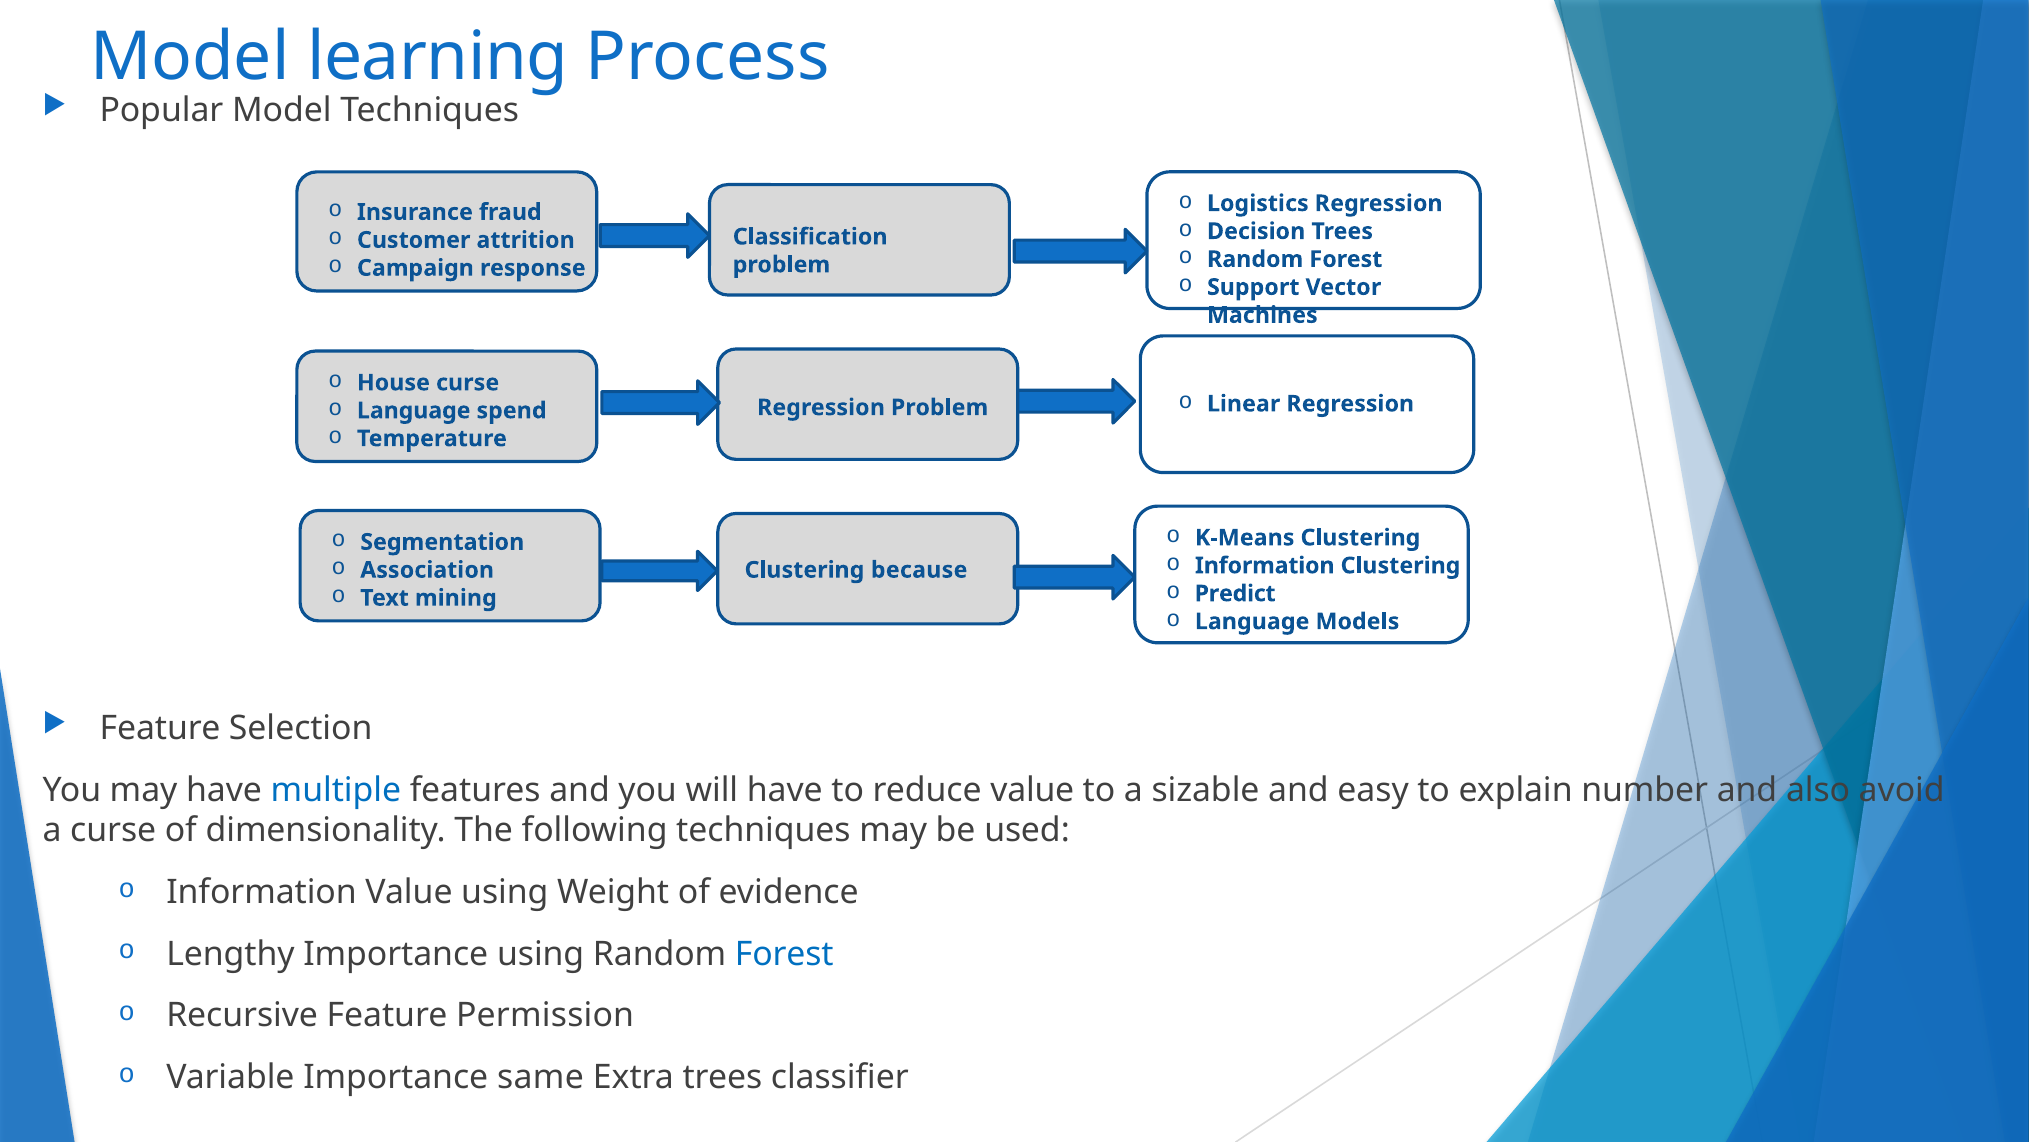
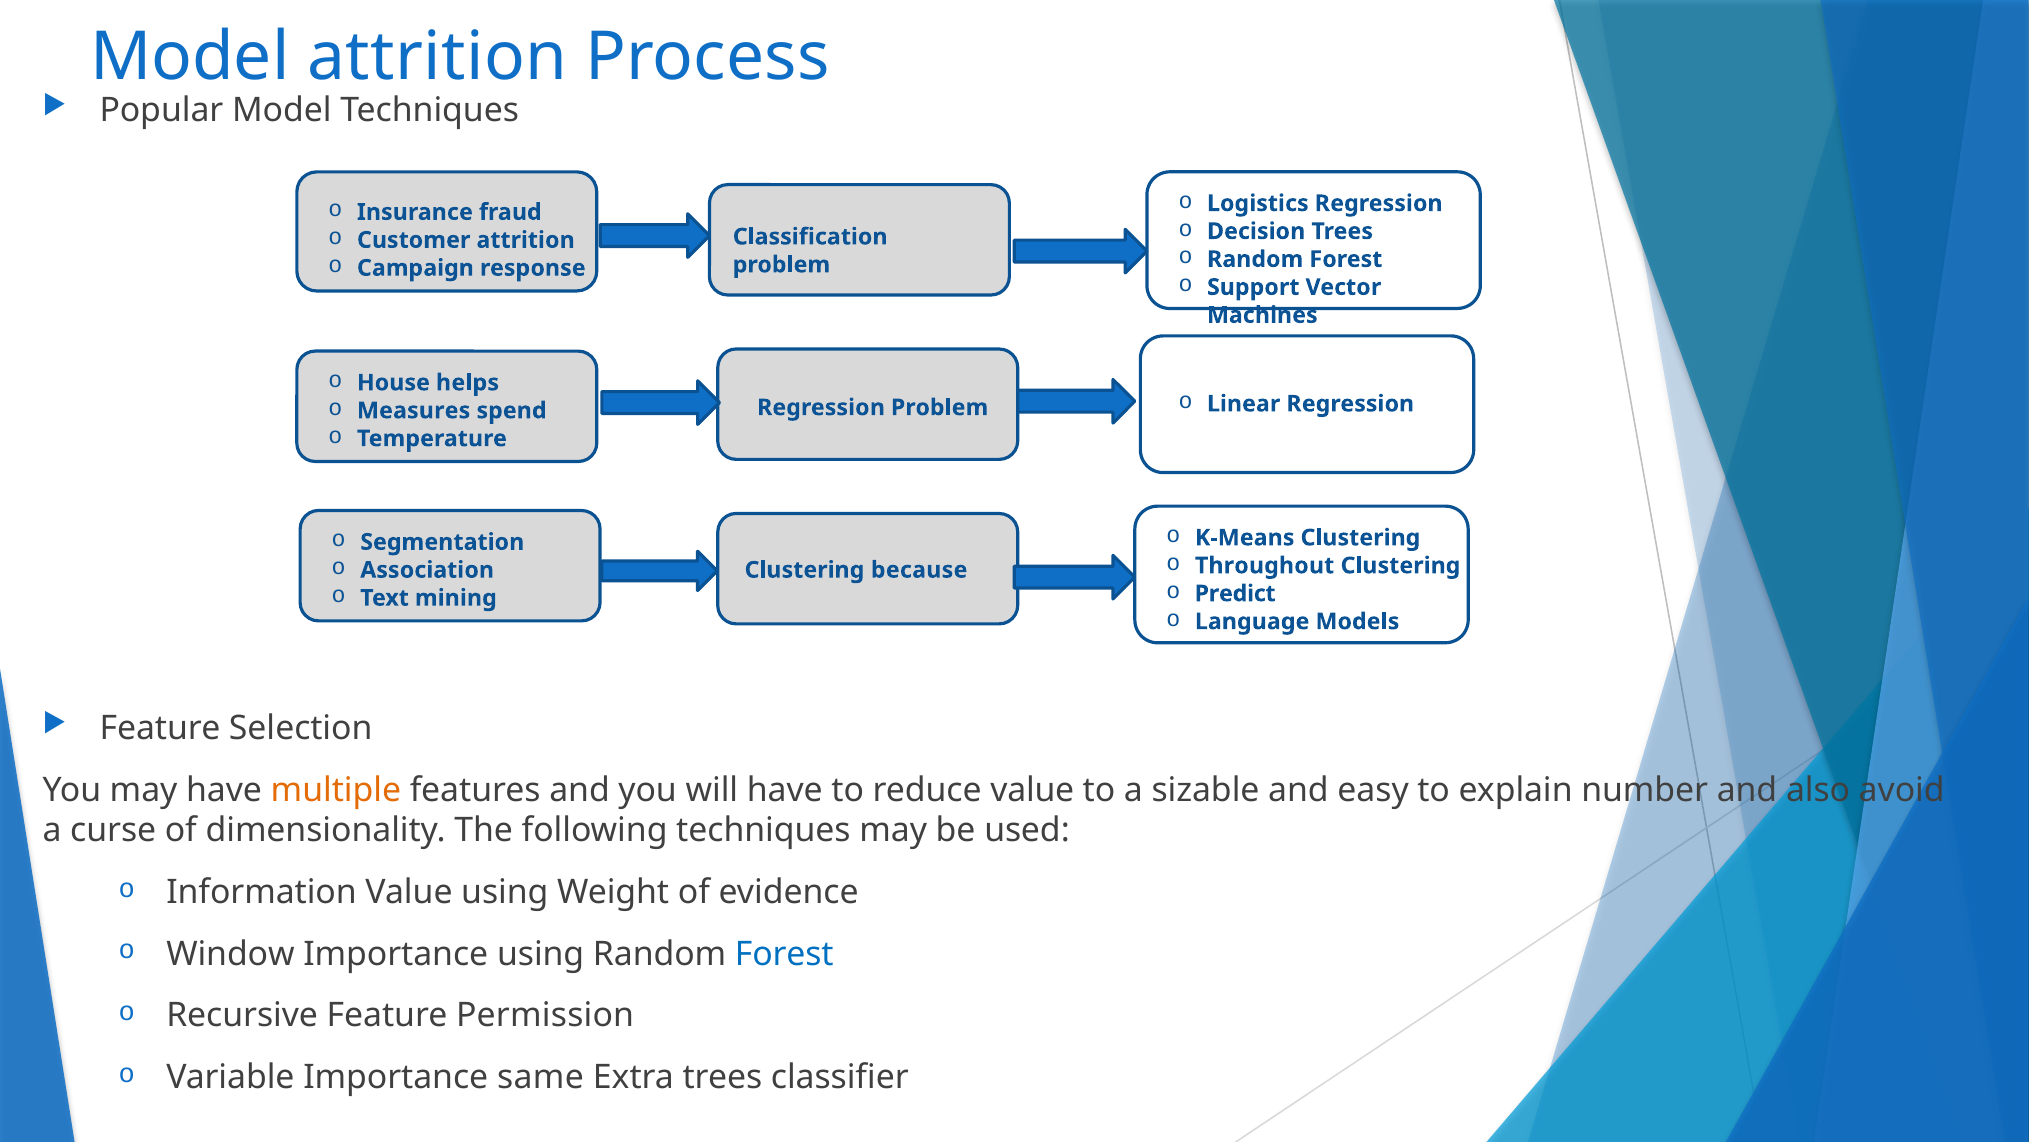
Model learning: learning -> attrition (437, 57)
House curse: curse -> helps (468, 382)
Language: Language -> Measures (414, 410)
Information: Information -> Throughout (1265, 565)
multiple colour: blue -> orange (336, 789)
Lengthy: Lengthy -> Window (230, 953)
